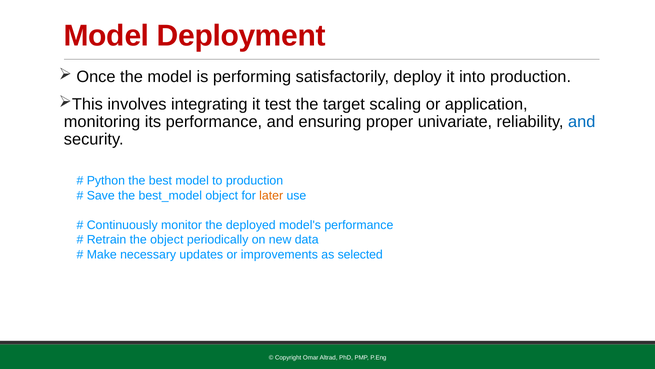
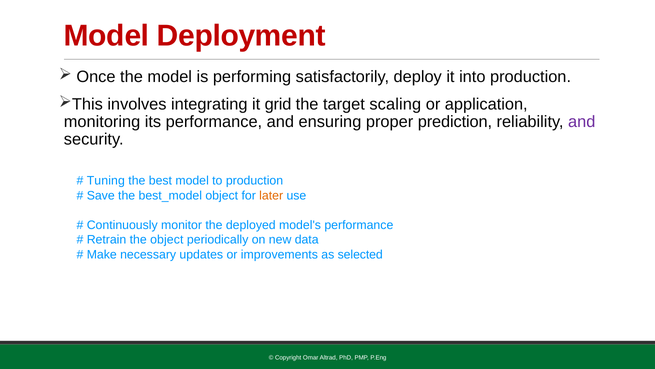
test: test -> grid (278, 104)
univariate: univariate -> prediction (455, 122)
and colour: blue -> purple (582, 122)
Python: Python -> Tuning (106, 181)
